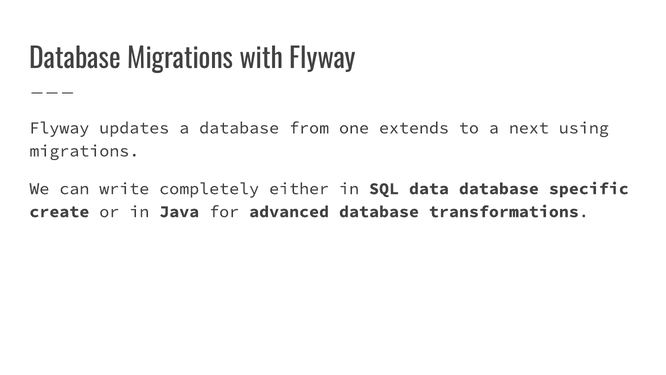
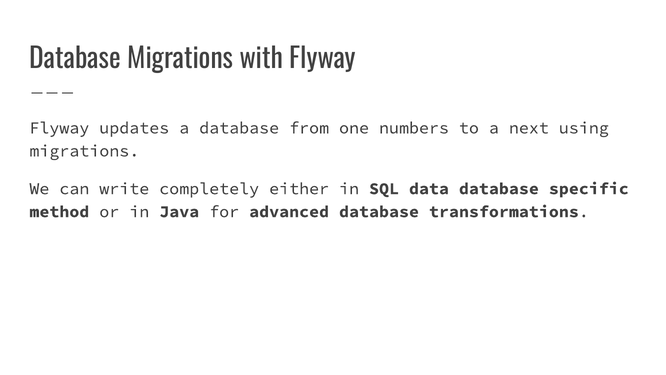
extends: extends -> numbers (414, 128)
create: create -> method (59, 211)
